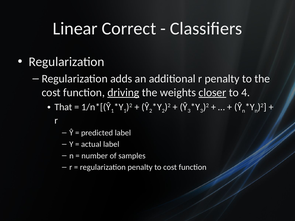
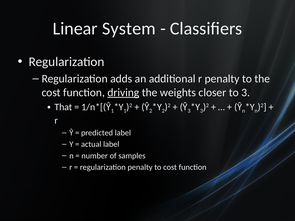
Correct: Correct -> System (129, 29)
closer underline: present -> none (212, 93)
to 4: 4 -> 3 (246, 93)
